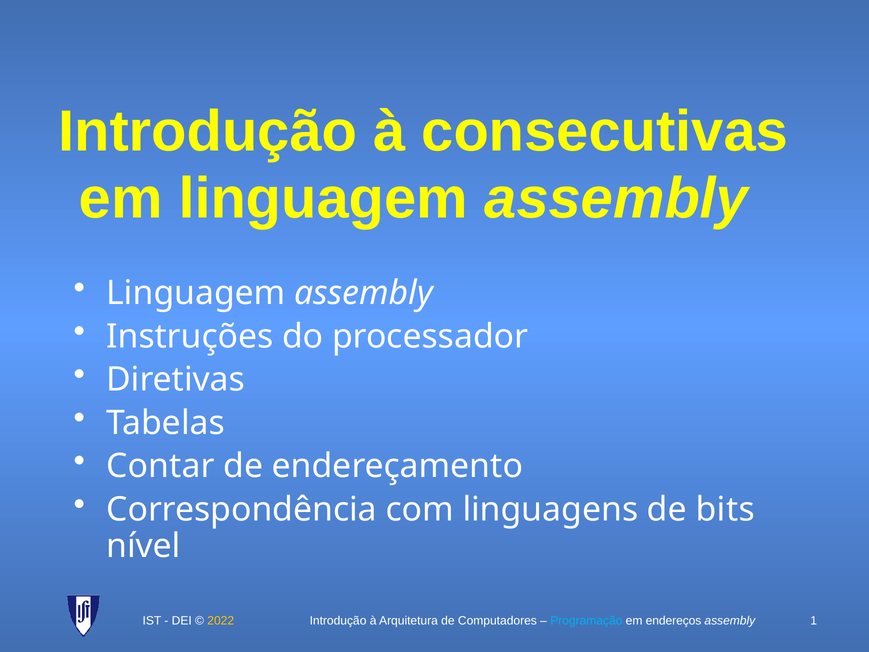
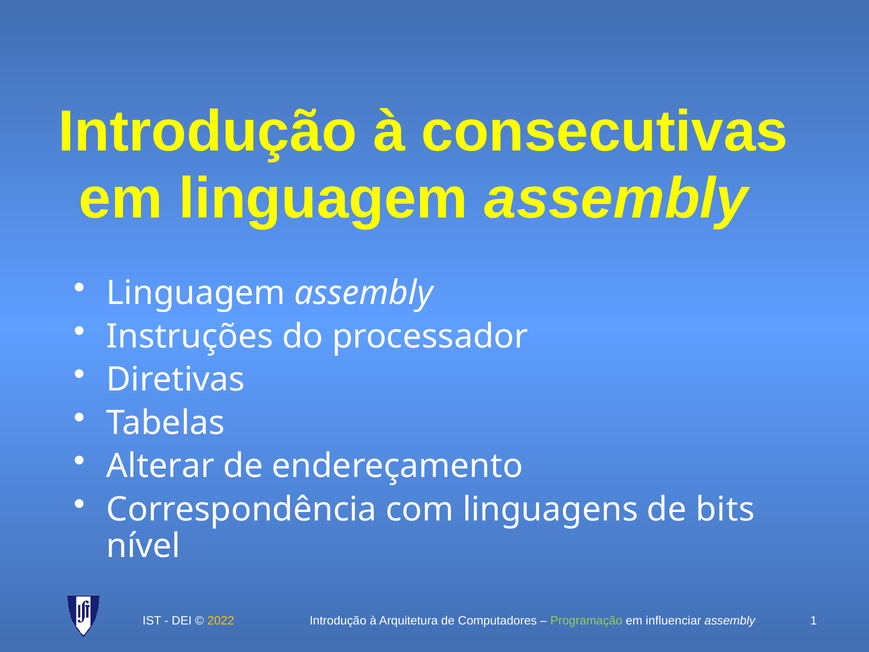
Contar: Contar -> Alterar (160, 466)
Programação colour: light blue -> light green (586, 621)
endereços: endereços -> influenciar (673, 621)
